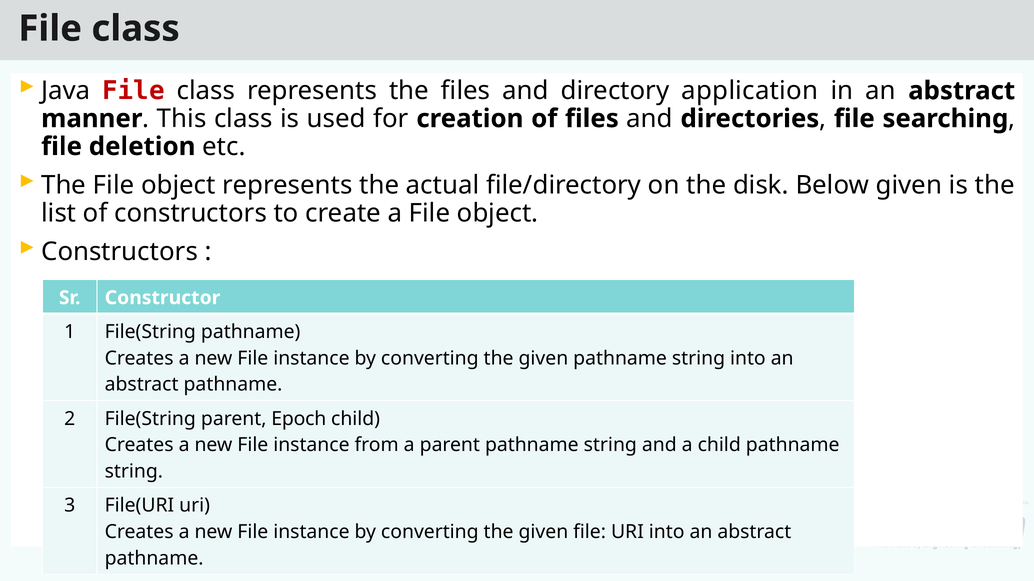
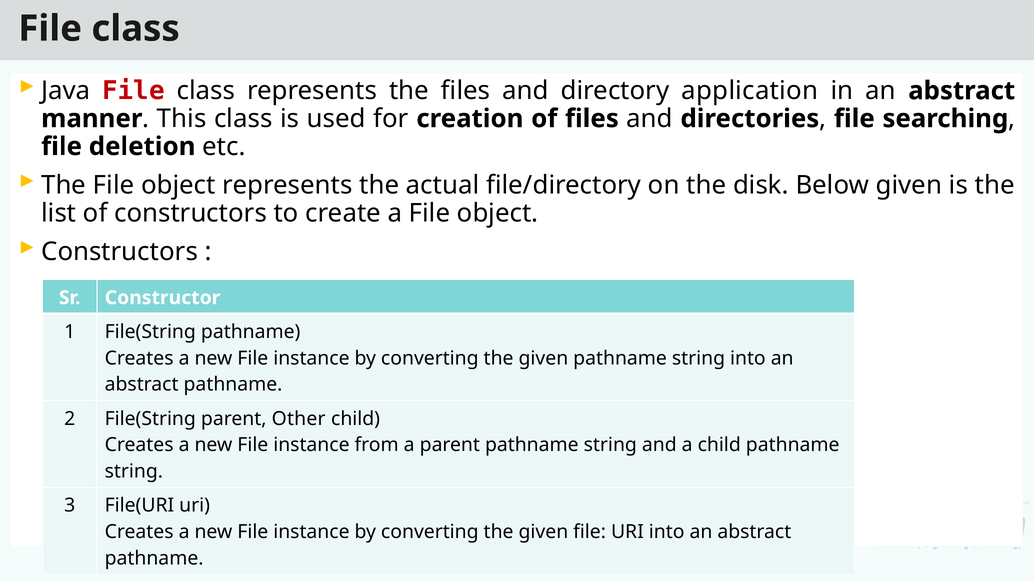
Epoch: Epoch -> Other (299, 419)
